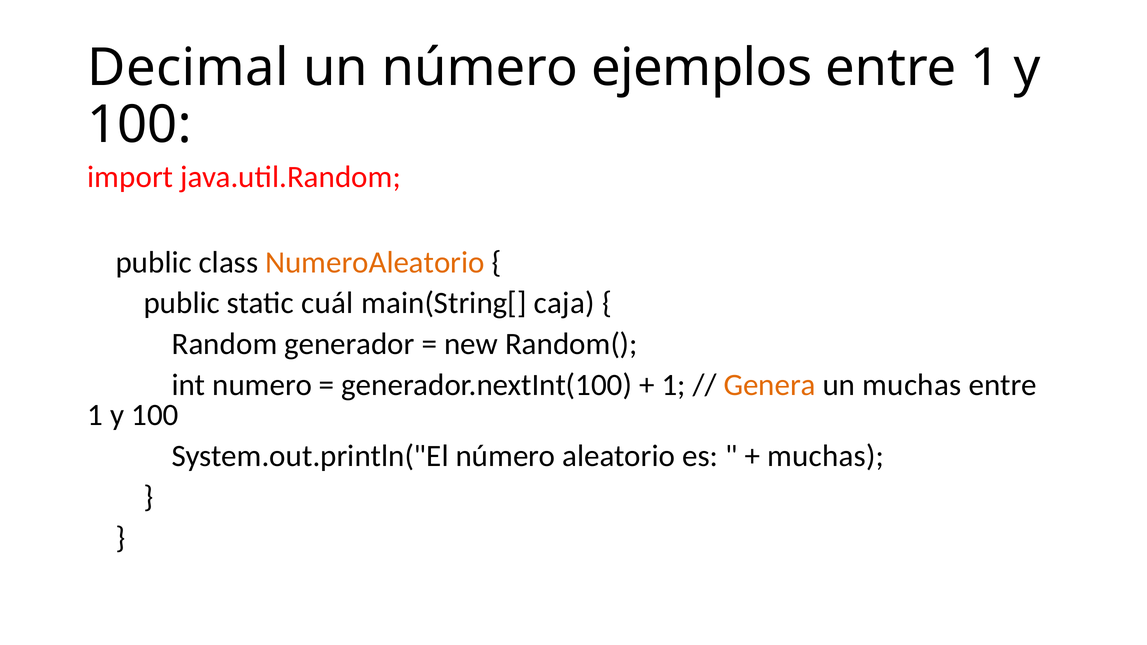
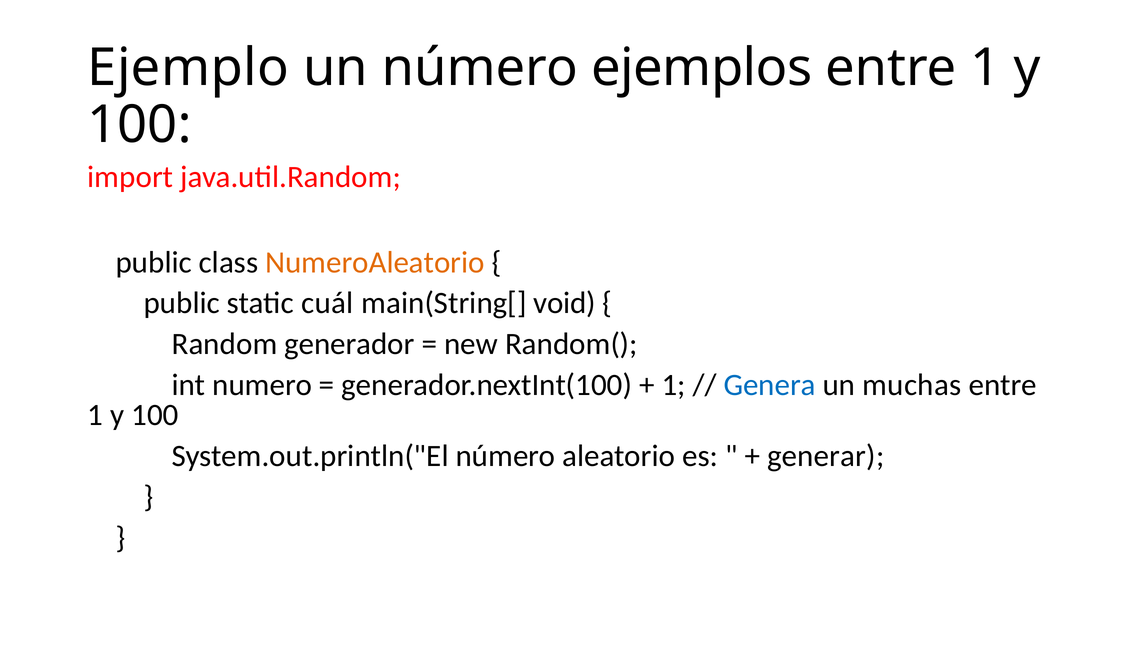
Decimal: Decimal -> Ejemplo (188, 68)
caja: caja -> void (564, 303)
Genera colour: orange -> blue (770, 385)
muchas: muchas -> generar (826, 456)
